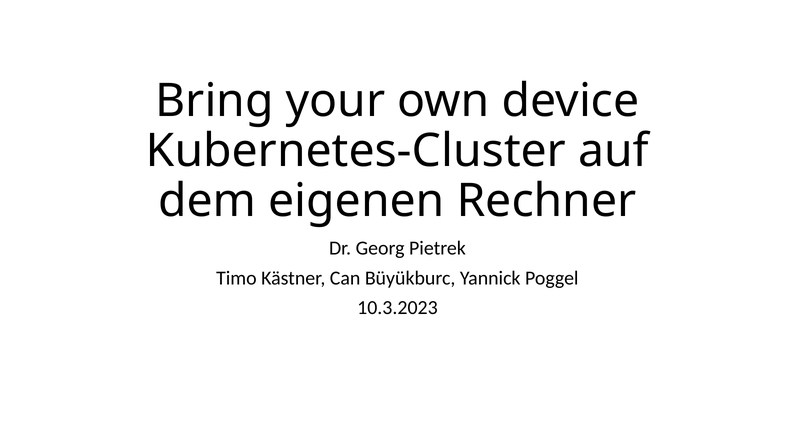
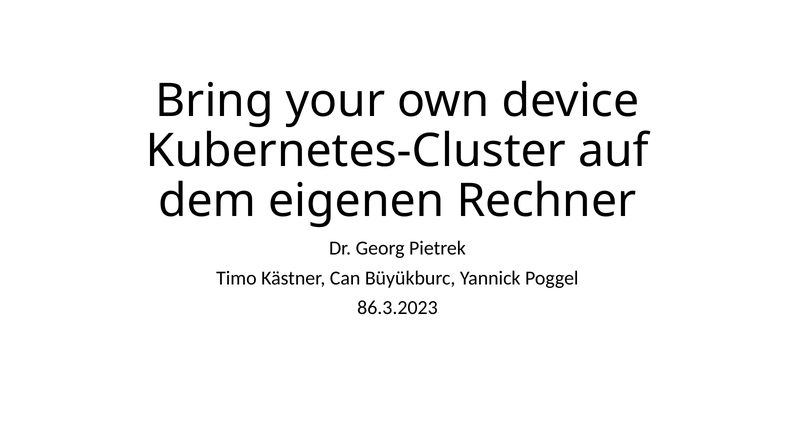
10.3.2023: 10.3.2023 -> 86.3.2023 (397, 308)
